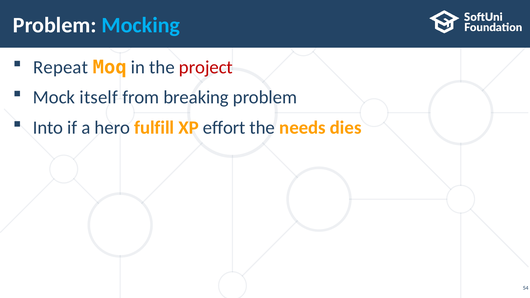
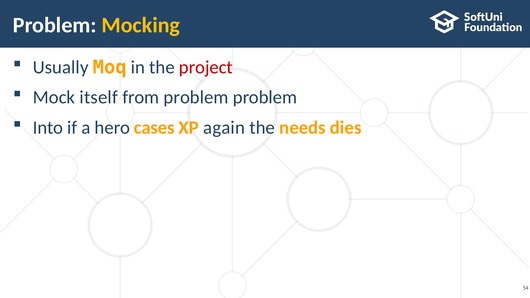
Mocking colour: light blue -> yellow (141, 25)
Repeat: Repeat -> Usually (61, 67)
from breaking: breaking -> problem (196, 98)
fulfill: fulfill -> cases (154, 128)
effort: effort -> again (224, 128)
